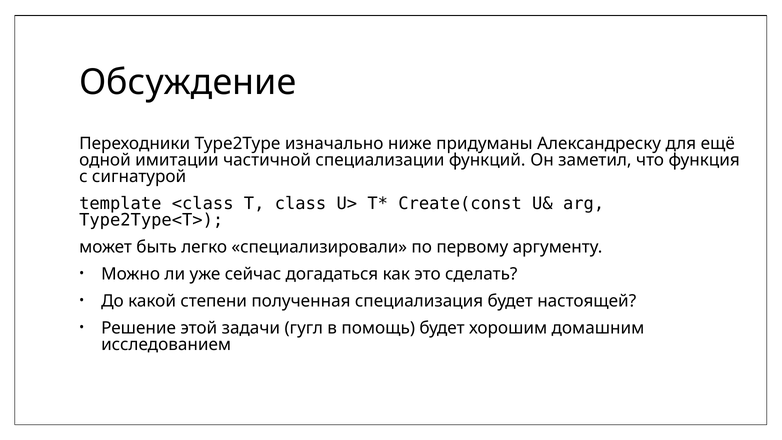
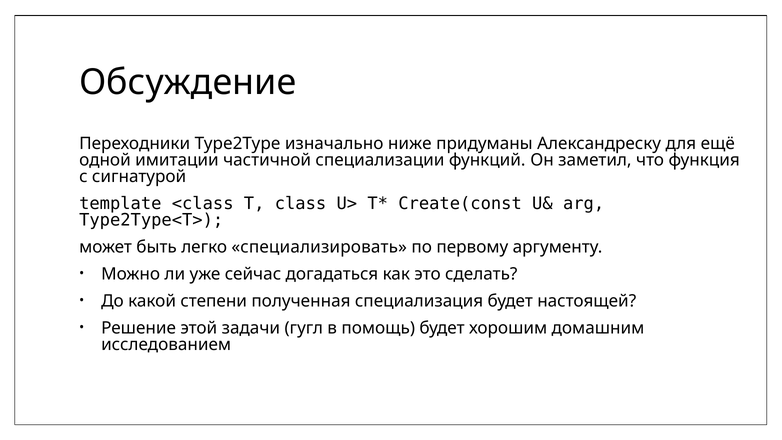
специализировали: специализировали -> специализировать (319, 247)
